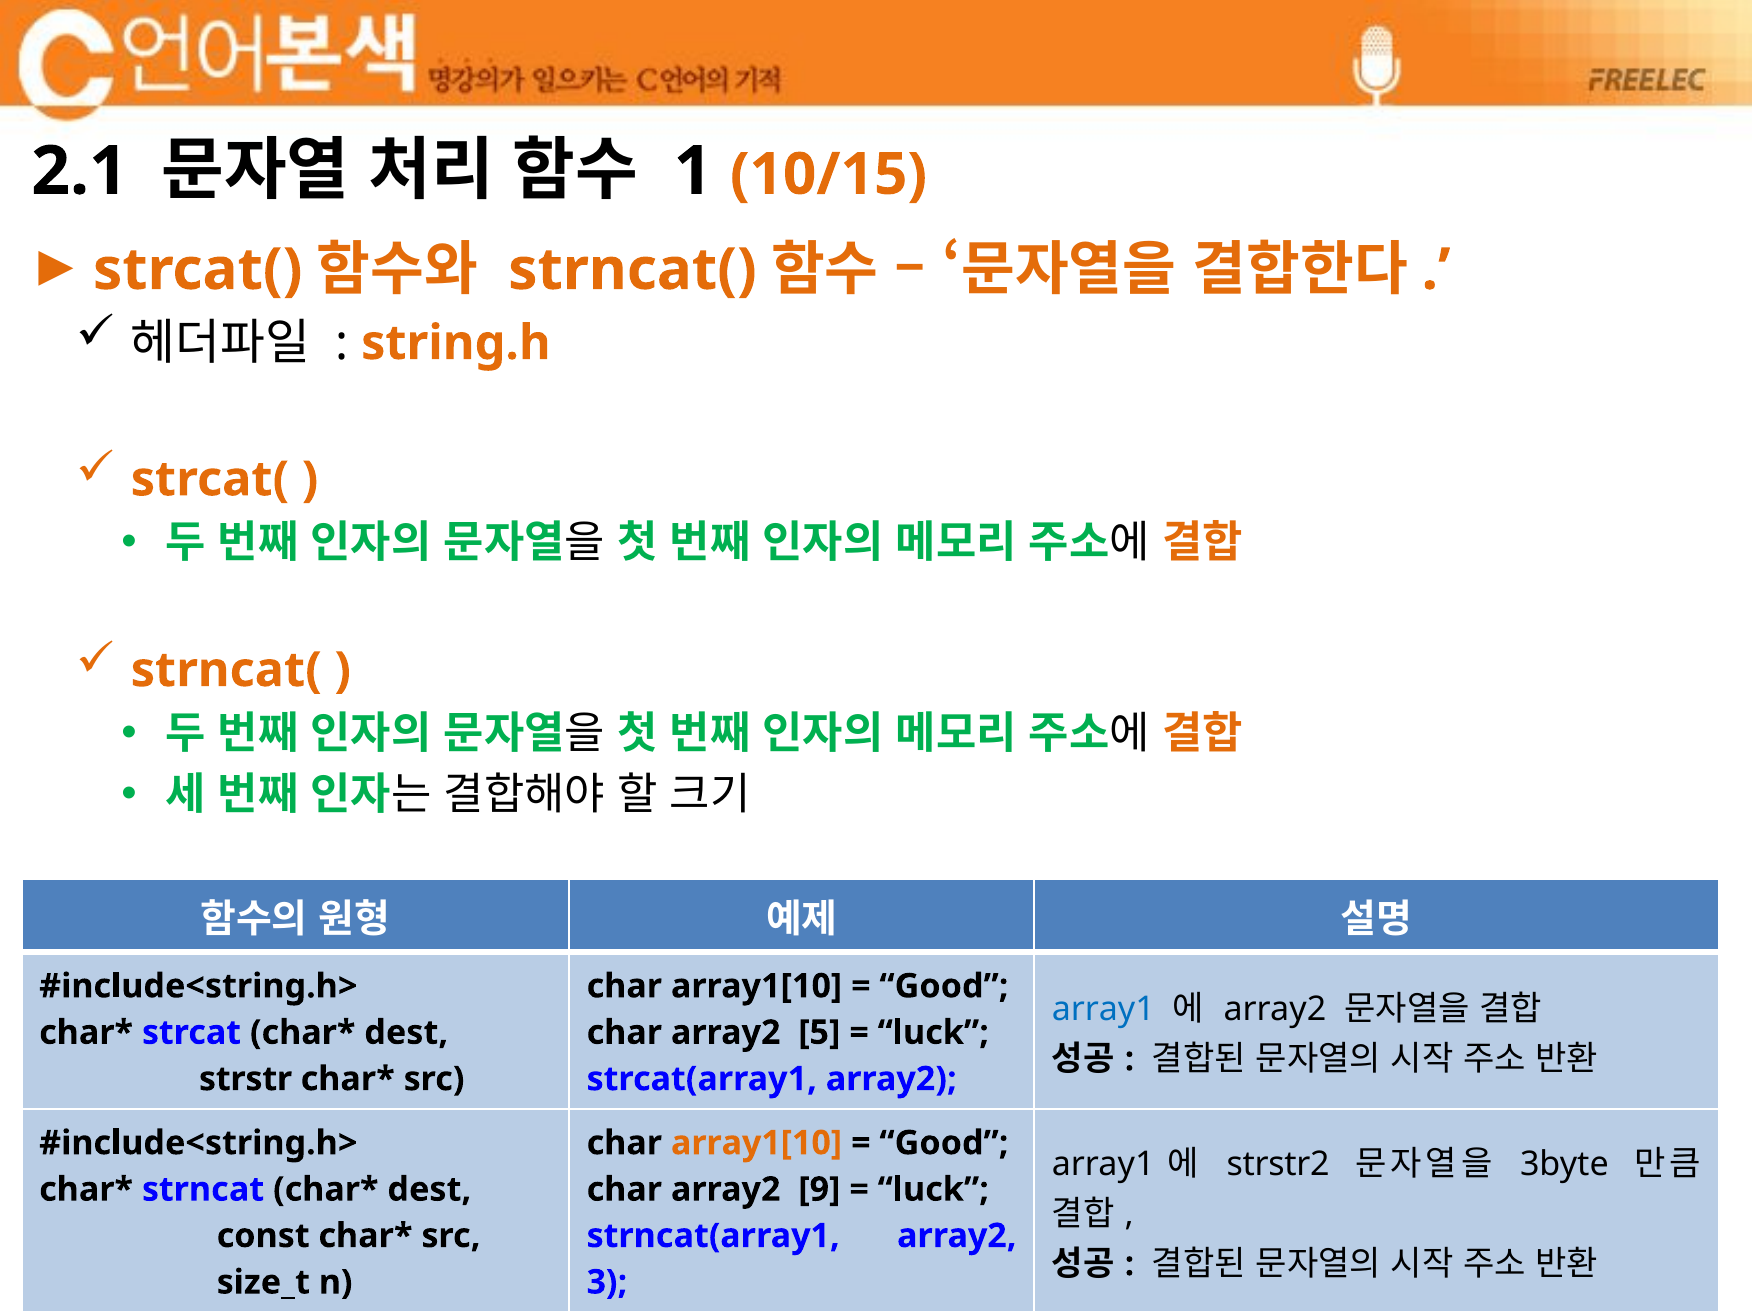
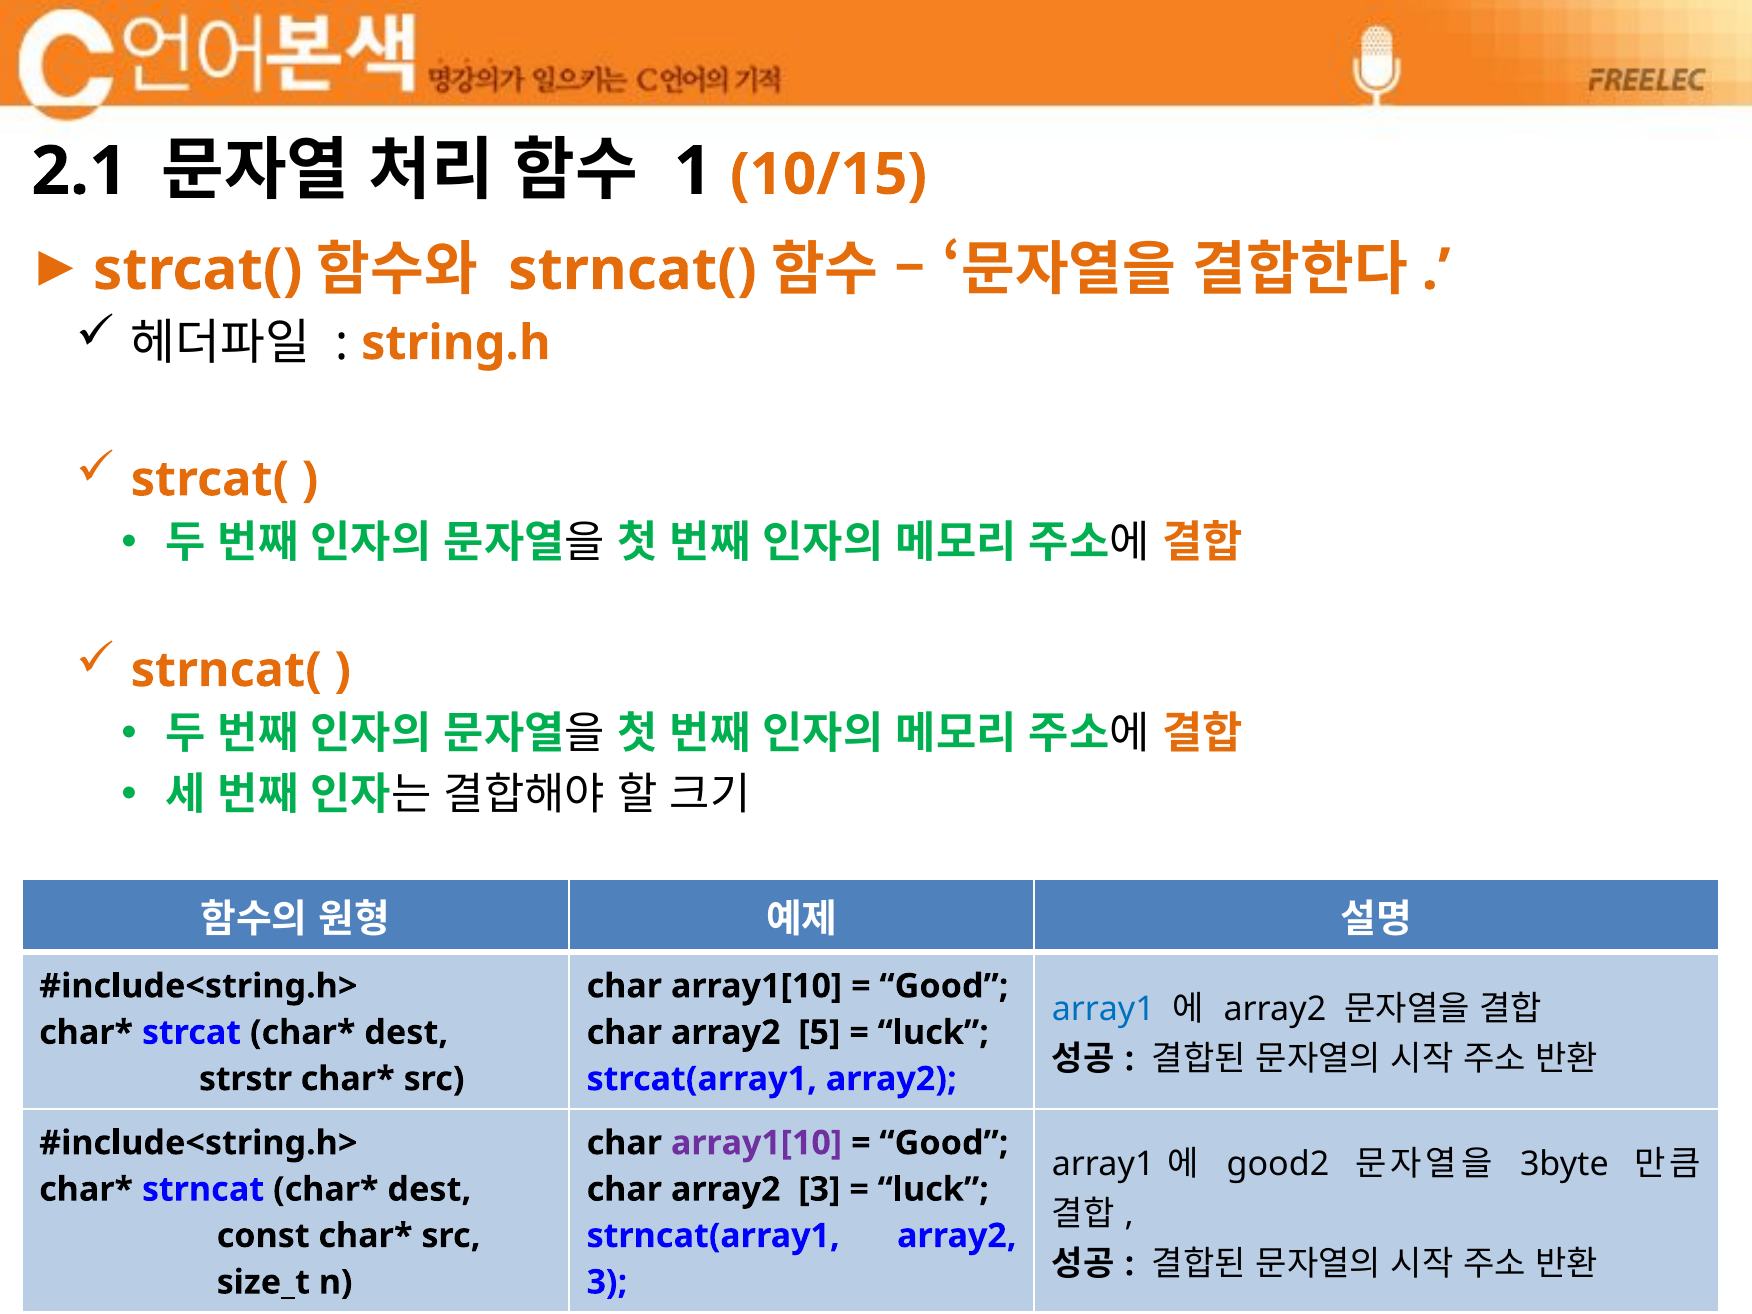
array1[10 colour: orange -> purple (757, 1143)
strstr2: strstr2 -> good2 (1278, 1165)
char array2 9: 9 -> 3 (819, 1189)
